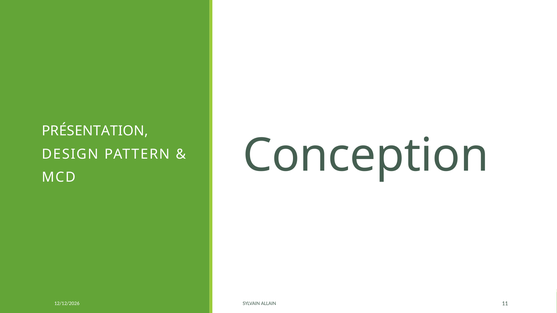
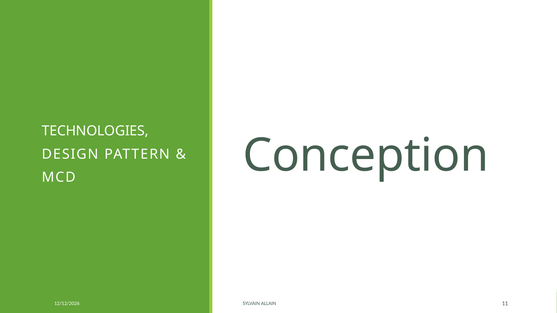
PRÉSENTATION: PRÉSENTATION -> TECHNOLOGIES (95, 131)
